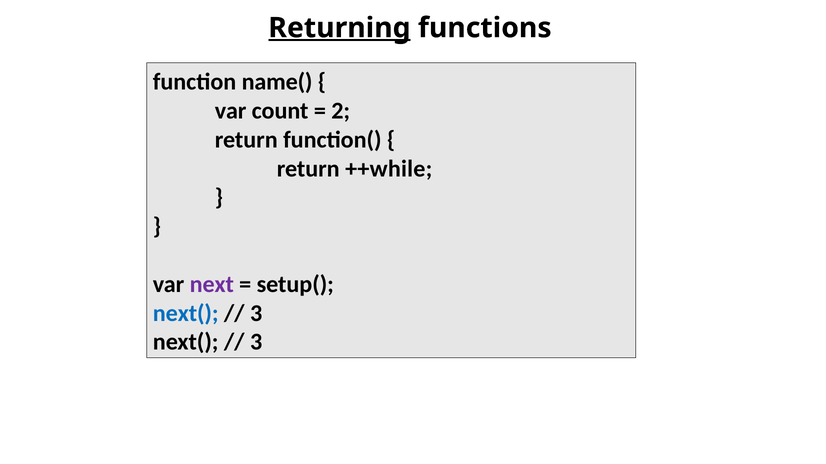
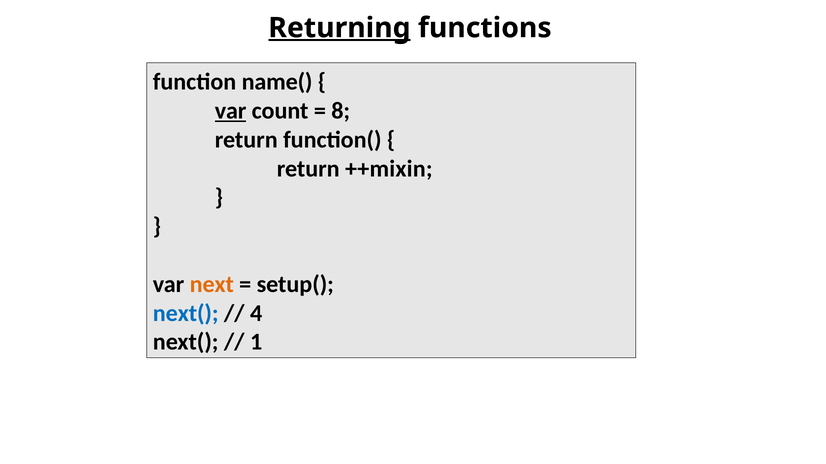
var underline: none -> present (231, 111)
2: 2 -> 8 (341, 111)
++while: ++while -> ++mixin (389, 169)
next colour: purple -> orange (212, 285)
3: 3 -> 4 (256, 314)
3: 3 -> 1 (256, 342)
